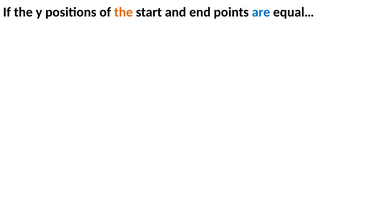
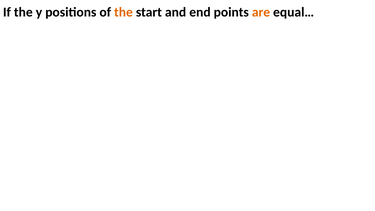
are colour: blue -> orange (261, 12)
